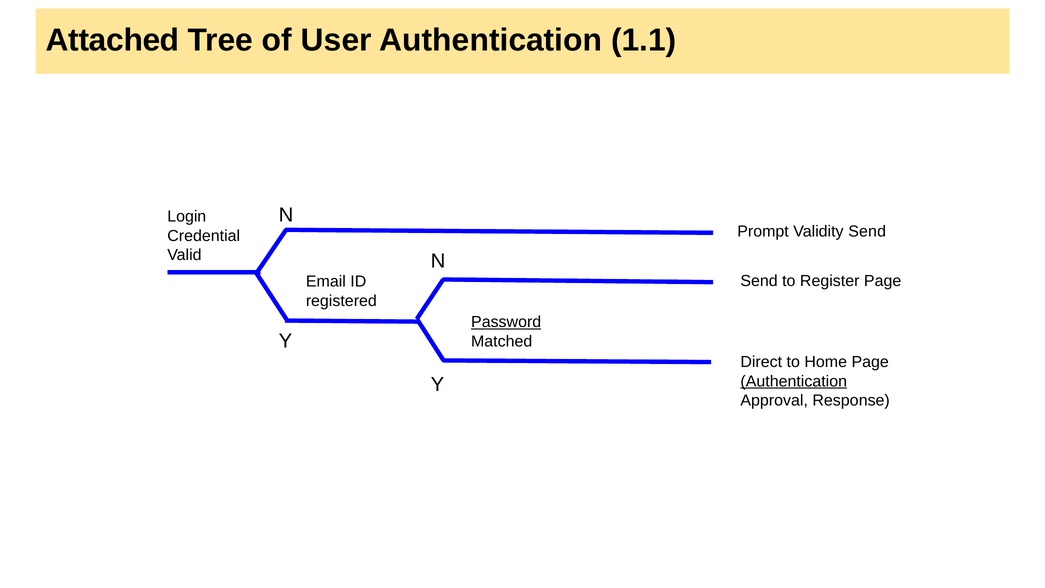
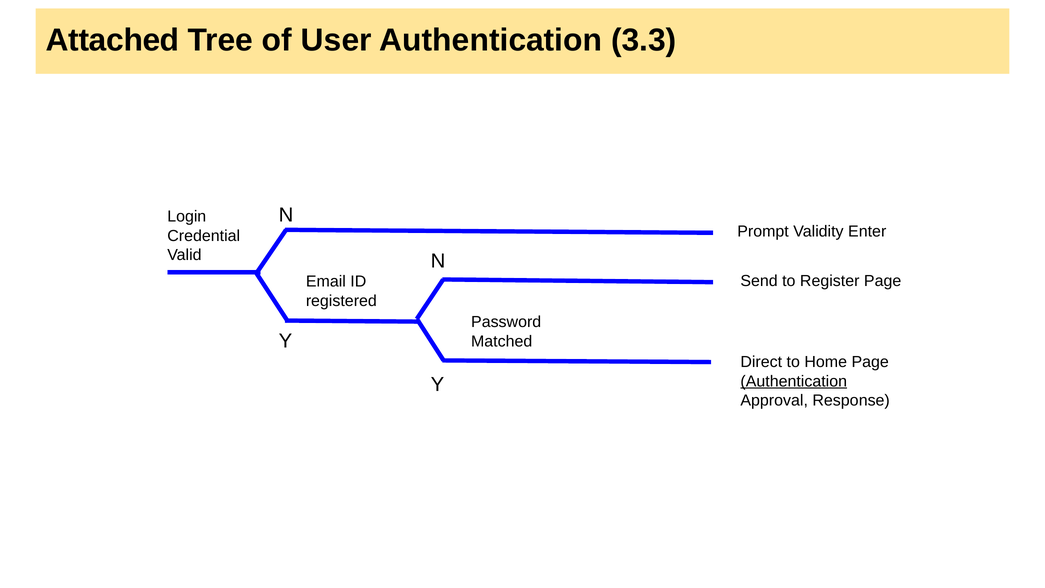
1.1: 1.1 -> 3.3 (644, 40)
Validity Send: Send -> Enter (867, 231)
Password underline: present -> none (506, 322)
